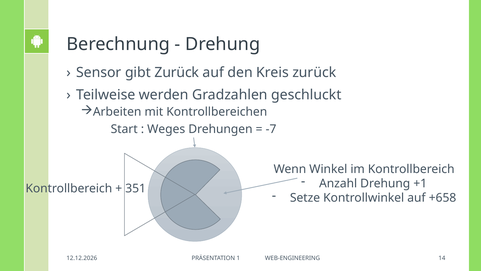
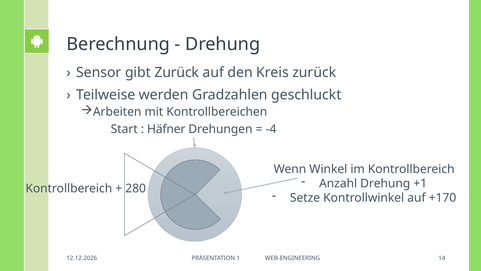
Weges: Weges -> Häfner (166, 129)
-7: -7 -> -4 (271, 129)
351: 351 -> 280 (136, 188)
+658: +658 -> +170 (443, 198)
